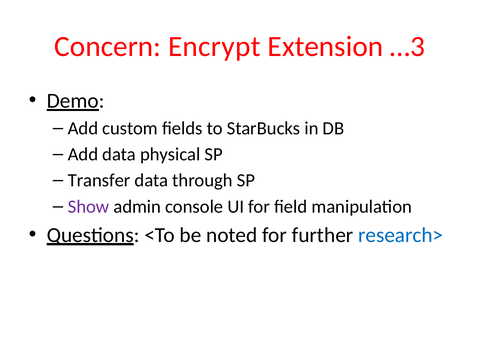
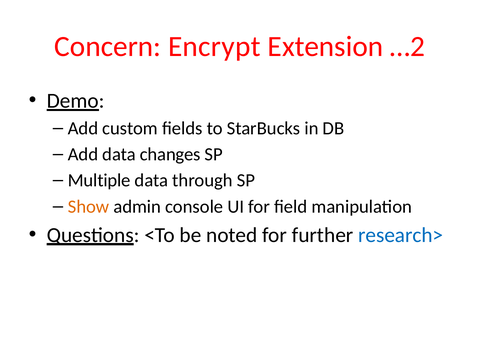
…3: …3 -> …2 (408, 46)
physical: physical -> changes (170, 154)
Transfer: Transfer -> Multiple (99, 180)
Show colour: purple -> orange (89, 207)
